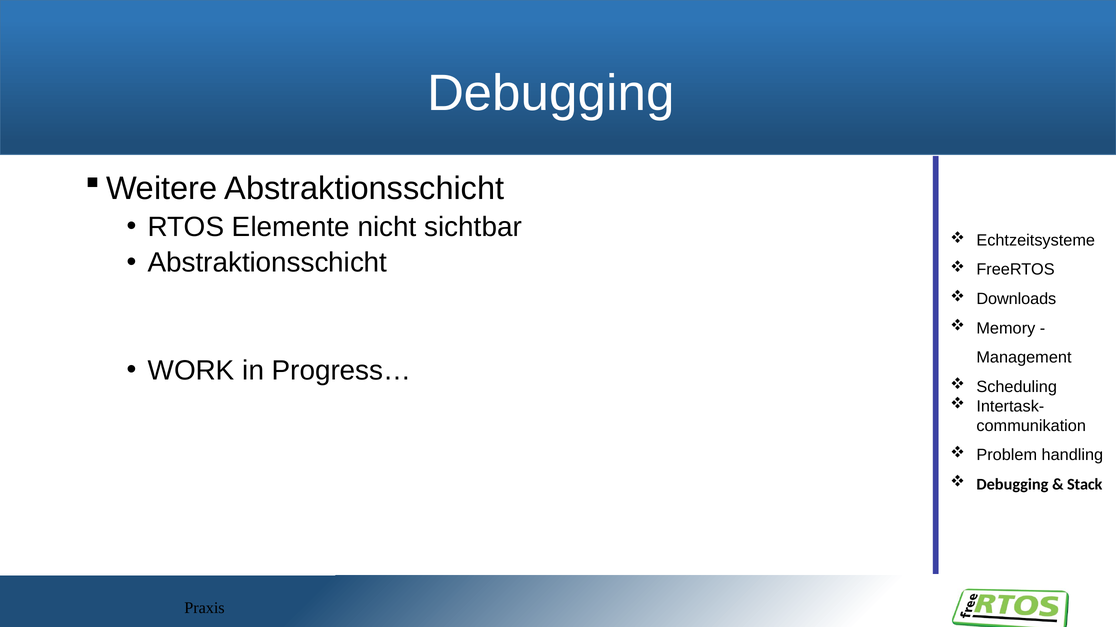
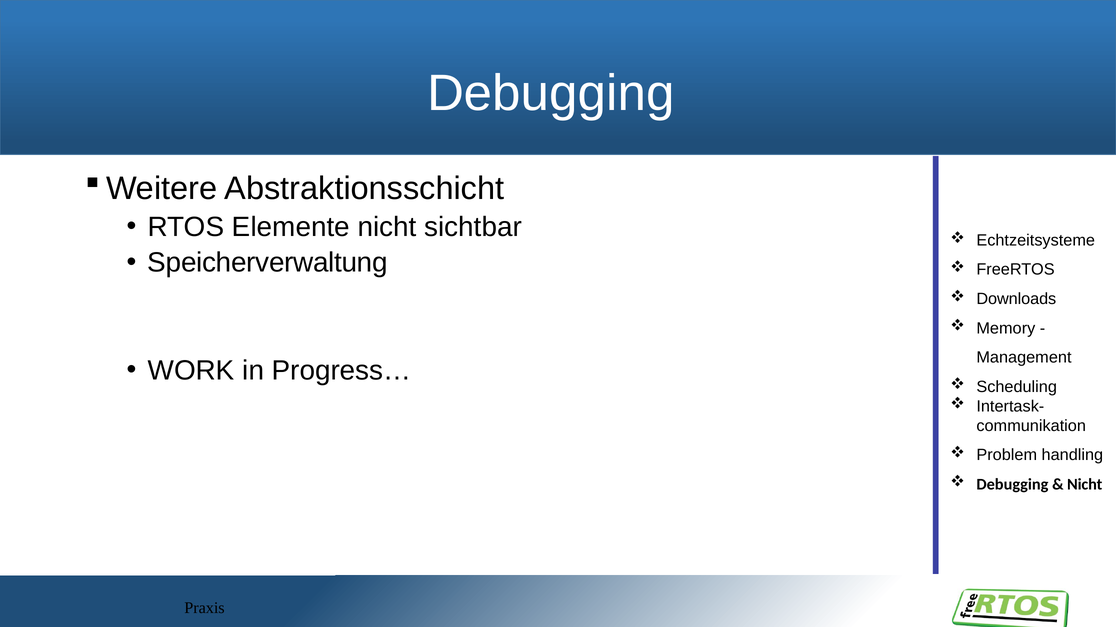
Abstraktionsschicht: Abstraktionsschicht -> Speicherverwaltung (268, 263)
Stack: Stack -> Nicht (1085, 485)
